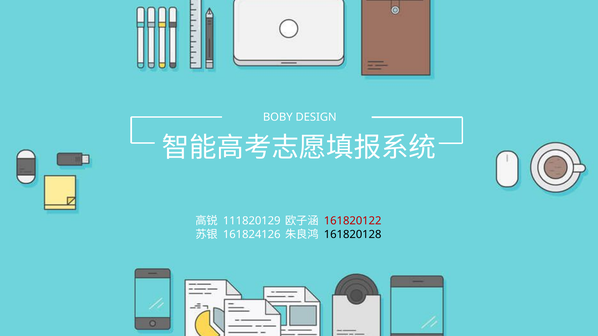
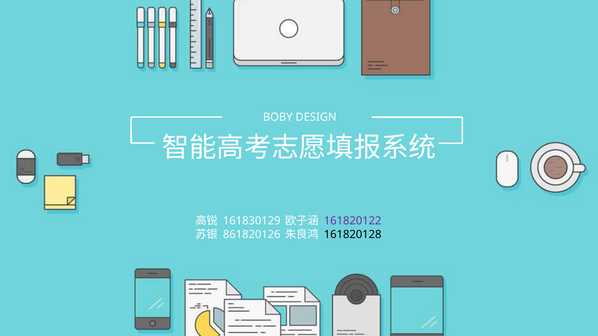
111820129: 111820129 -> 161830129 (252, 221)
161820122 colour: red -> purple (353, 221)
161824126: 161824126 -> 861820126 (252, 235)
